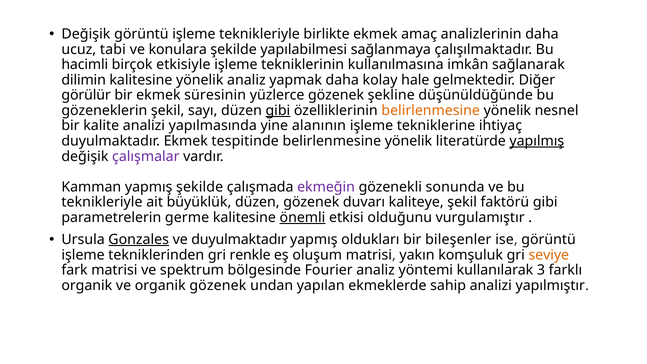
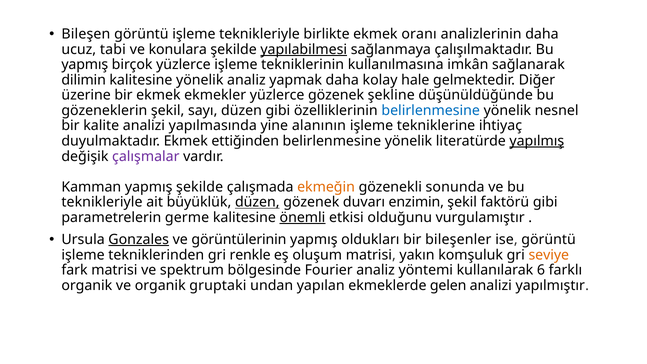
Değişik: Değişik -> Bileşen (86, 34)
amaç: amaç -> oranı (419, 34)
yapılabilmesi underline: none -> present (304, 49)
hacimli: hacimli -> yapmış (85, 65)
birçok etkisiyle: etkisiyle -> yüzlerce (183, 65)
görülür: görülür -> üzerine (86, 95)
süresinin: süresinin -> ekmekler (215, 95)
gibi underline: present -> none (278, 110)
belirlenmesine colour: orange -> blue (431, 110)
tespitinde: tespitinde -> ettiğinden (245, 141)
ekmeğin colour: purple -> orange (326, 187)
düzen underline: none -> present (257, 202)
kaliteye: kaliteye -> enzimin (416, 202)
ve duyulmaktadır: duyulmaktadır -> görüntülerinin (239, 239)
3: 3 -> 6 (541, 270)
organik gözenek: gözenek -> gruptaki (218, 285)
sahip: sahip -> gelen (448, 285)
